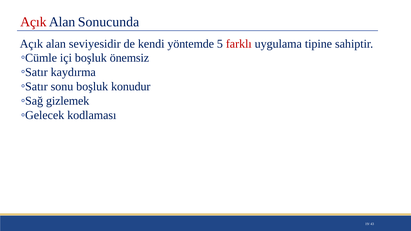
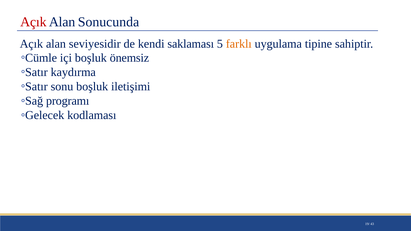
yöntemde: yöntemde -> saklaması (191, 44)
farklı colour: red -> orange (239, 44)
konudur: konudur -> iletişimi (131, 87)
gizlemek: gizlemek -> programı (68, 101)
